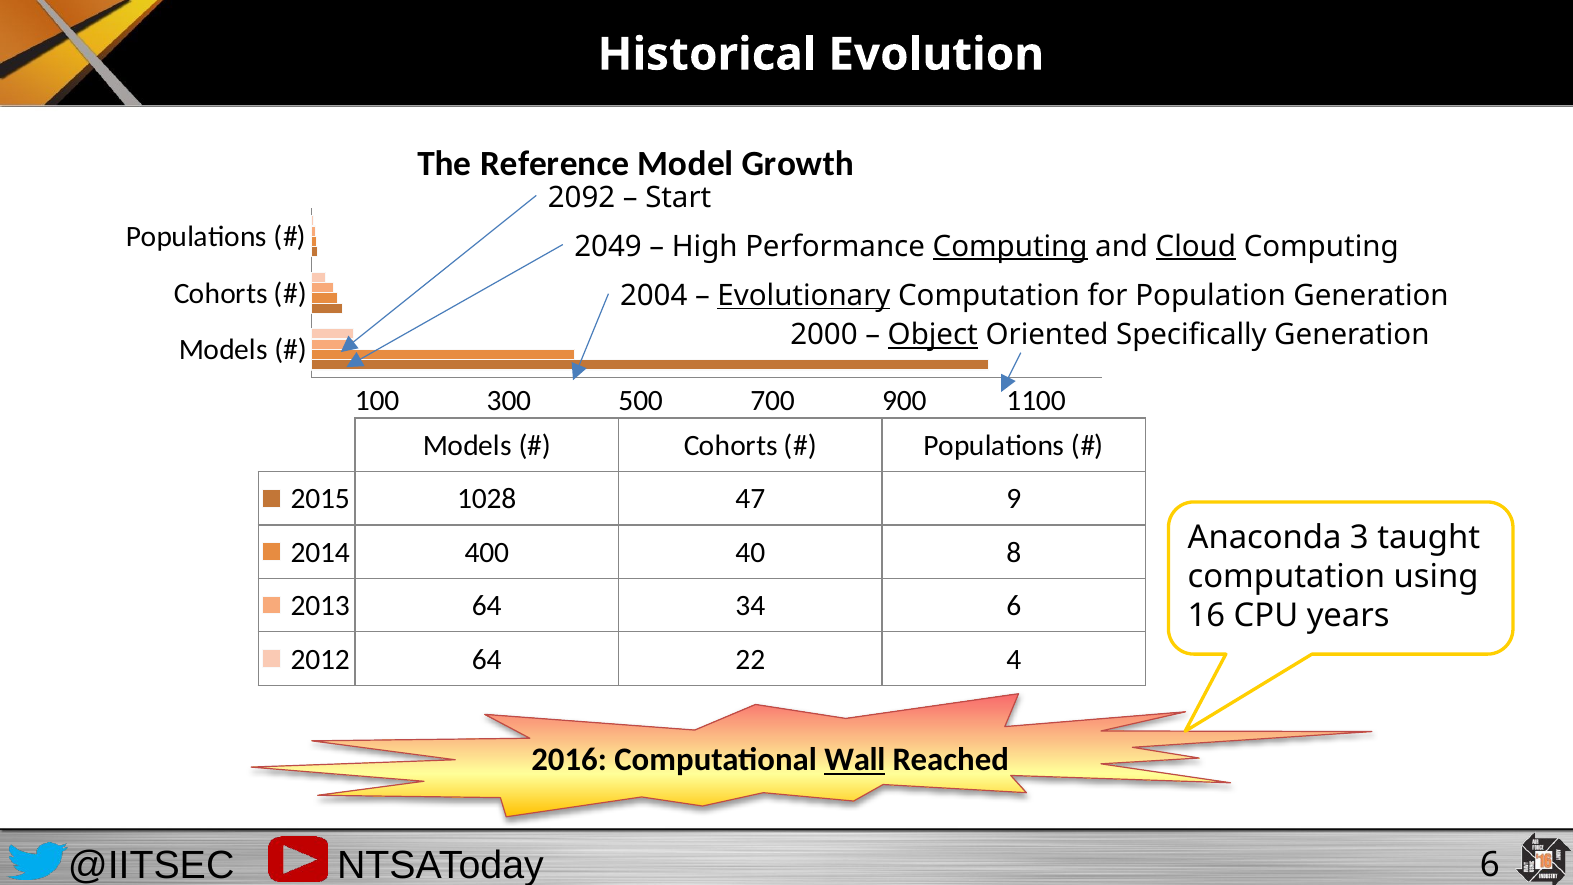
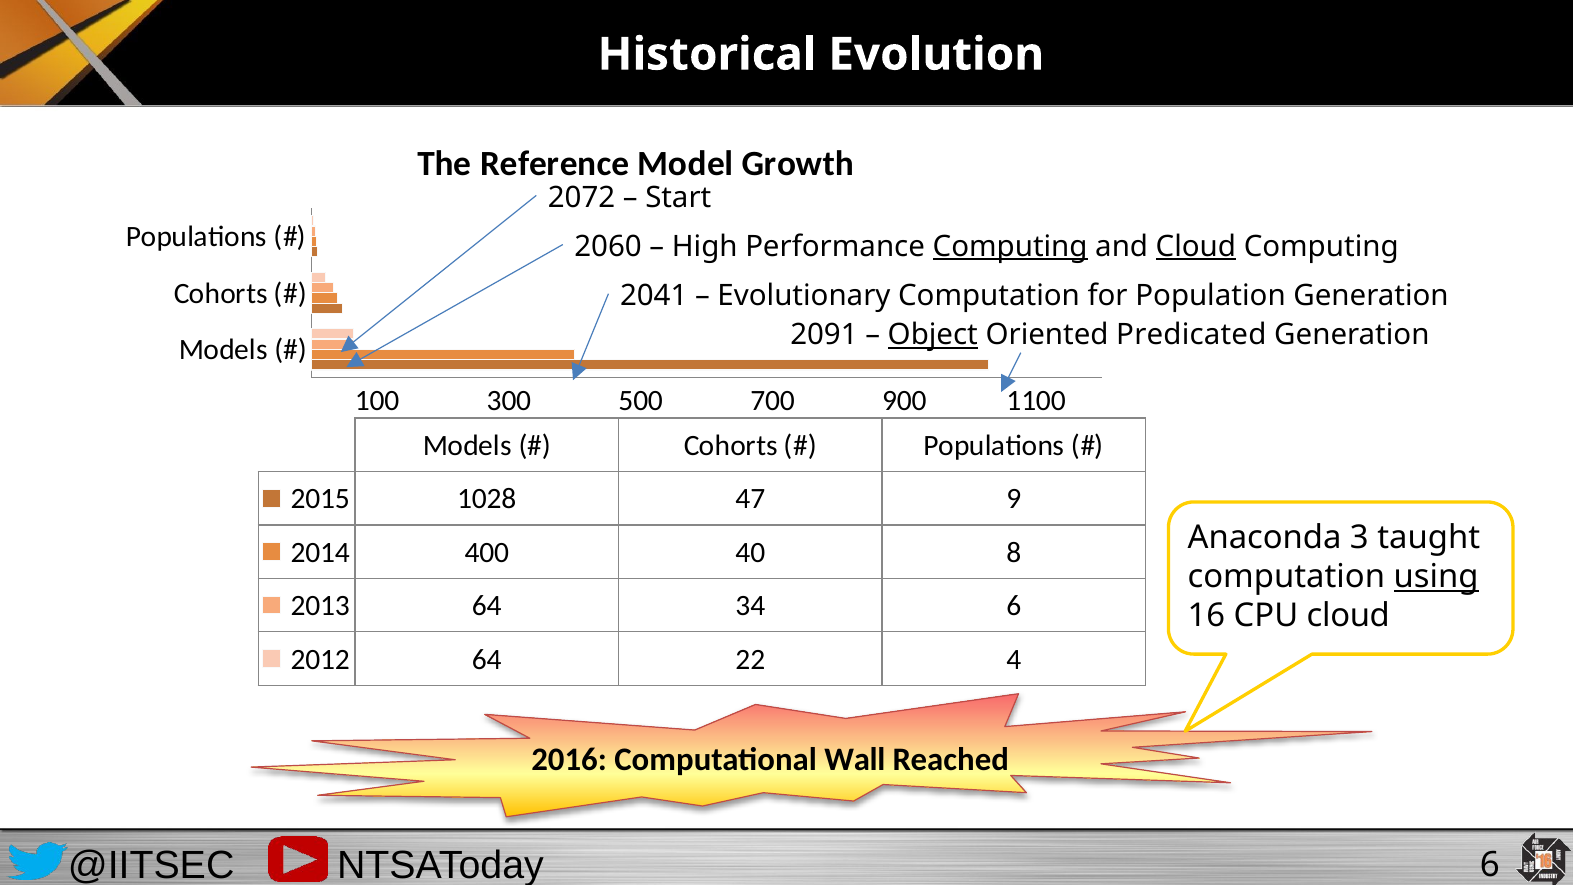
2092: 2092 -> 2072 (582, 197)
2049: 2049 -> 2060 (608, 247)
2004: 2004 -> 2041 (654, 296)
Evolutionary underline: present -> none (804, 296)
2000: 2000 -> 2091 (824, 335)
Specifically: Specifically -> Predicated (1191, 335)
using underline: none -> present (1436, 576)
CPU years: years -> cloud (1348, 616)
Wall underline: present -> none (855, 759)
